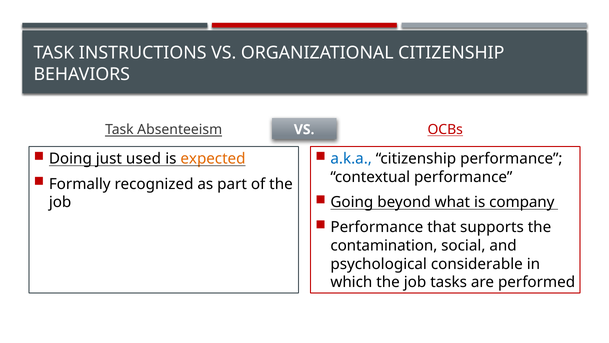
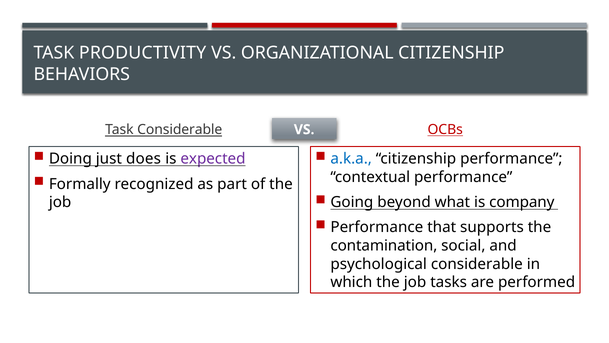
INSTRUCTIONS: INSTRUCTIONS -> PRODUCTIVITY (143, 53)
Task Absenteeism: Absenteeism -> Considerable (180, 130)
used: used -> does (144, 159)
expected colour: orange -> purple (213, 159)
